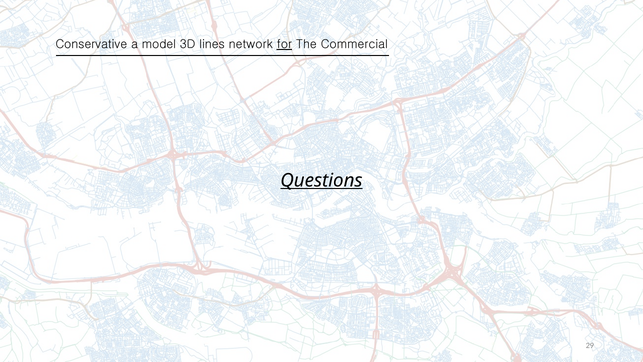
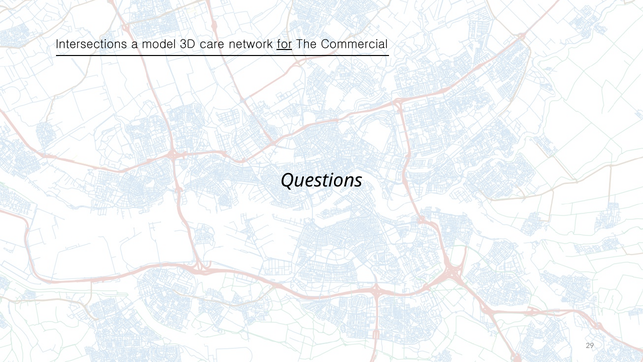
Conservative: Conservative -> Intersections (91, 44)
lines: lines -> care (212, 44)
Questions underline: present -> none (321, 180)
